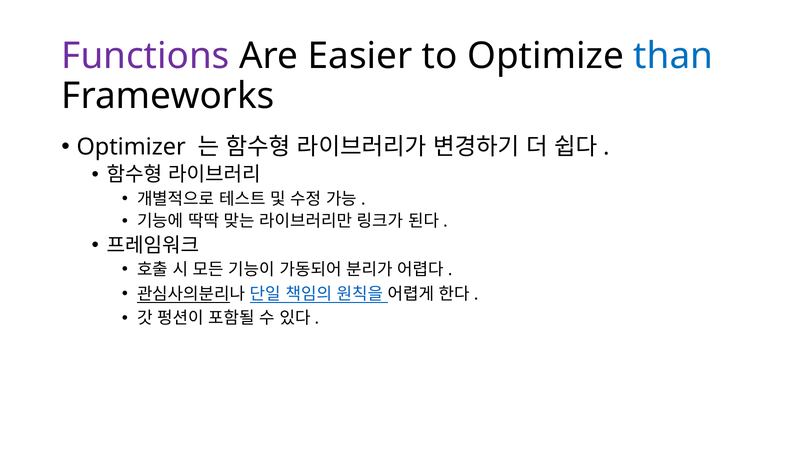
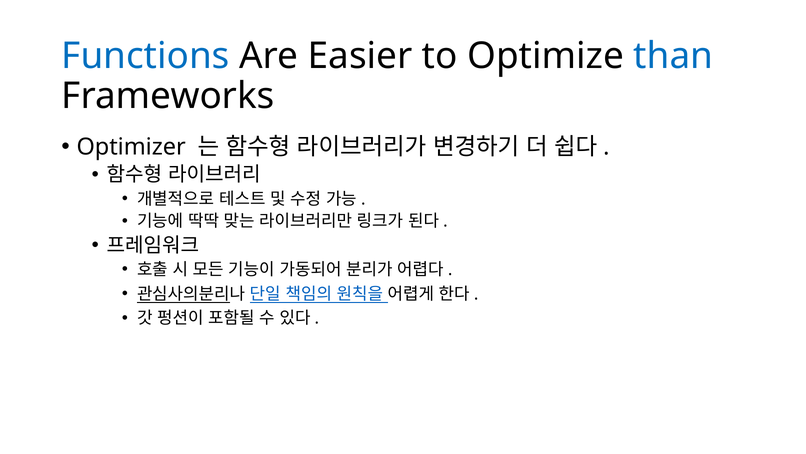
Functions colour: purple -> blue (146, 56)
